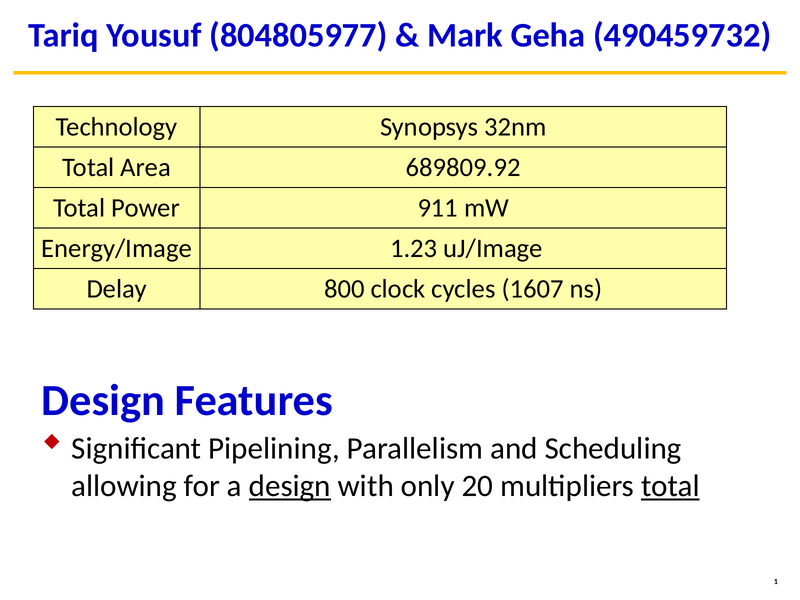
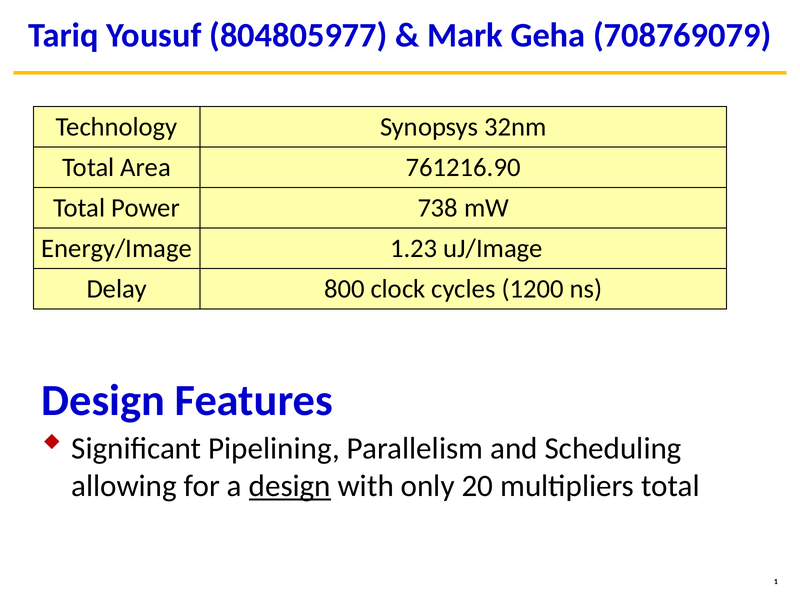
490459732: 490459732 -> 708769079 (682, 36)
689809.92: 689809.92 -> 761216.90 (463, 168)
911: 911 -> 738 (438, 208)
1607: 1607 -> 1200 (533, 289)
total underline: present -> none (671, 486)
